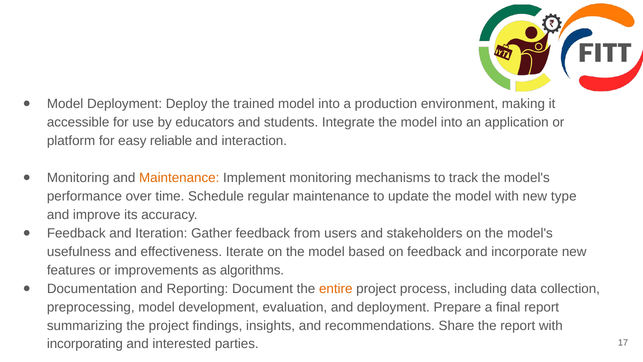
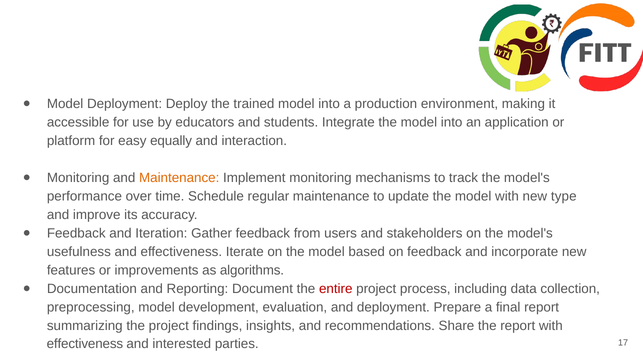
reliable: reliable -> equally (171, 141)
entire colour: orange -> red (336, 288)
incorporating: incorporating -> effectiveness (85, 344)
